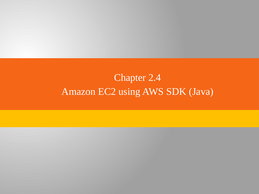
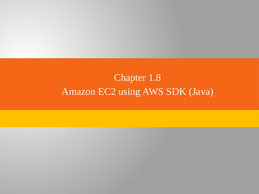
2.4: 2.4 -> 1.8 (155, 78)
